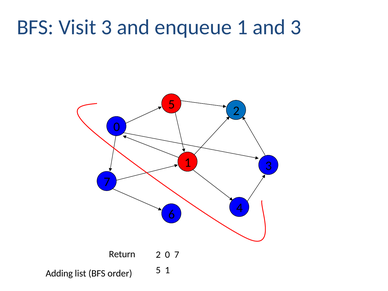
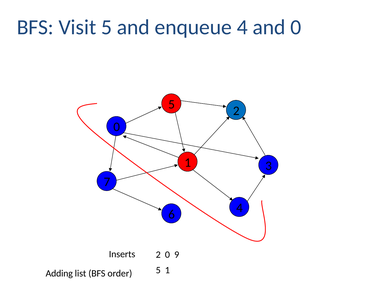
Visit 3: 3 -> 5 (107, 27)
enqueue 1: 1 -> 4 (242, 27)
and 3: 3 -> 0 (296, 27)
Return: Return -> Inserts (122, 254)
0 7: 7 -> 9 (177, 255)
